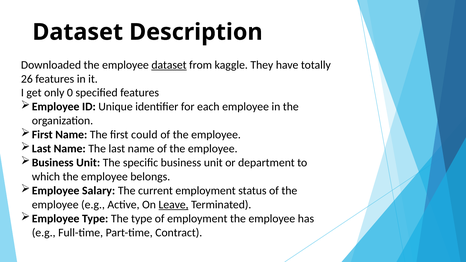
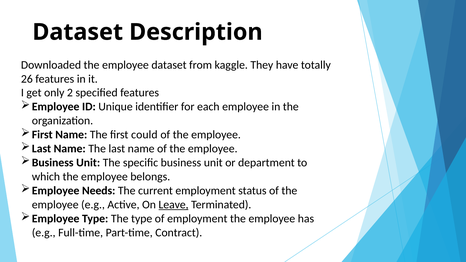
dataset underline: present -> none (169, 65)
0: 0 -> 2 (70, 93)
Salary: Salary -> Needs (99, 191)
